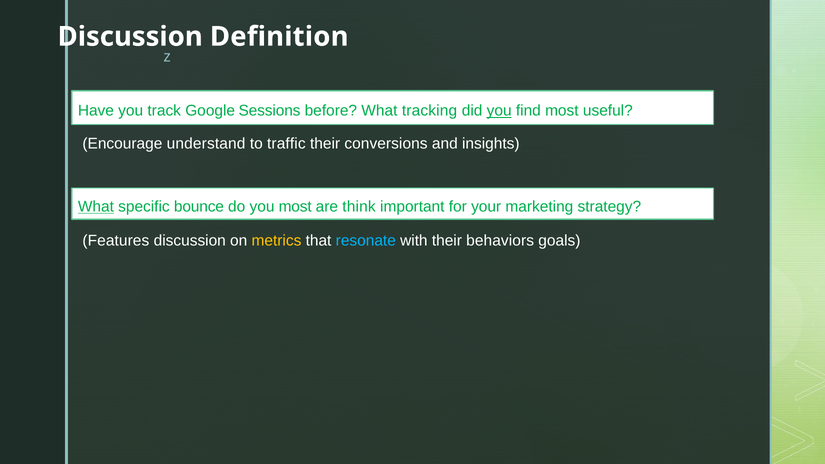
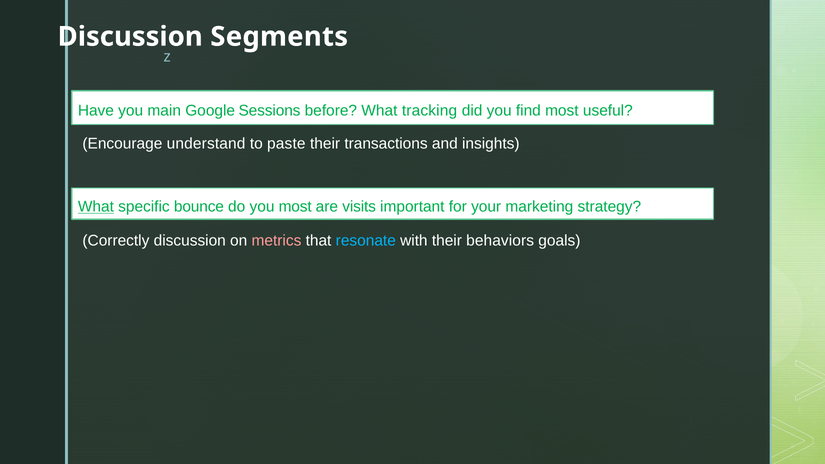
Definition: Definition -> Segments (279, 37)
track: track -> main (164, 111)
you underline: present -> none (499, 111)
traffic: traffic -> paste (286, 144)
conversions: conversions -> transactions (386, 144)
think: think -> visits (359, 207)
Features: Features -> Correctly (116, 241)
metrics colour: yellow -> pink (276, 241)
